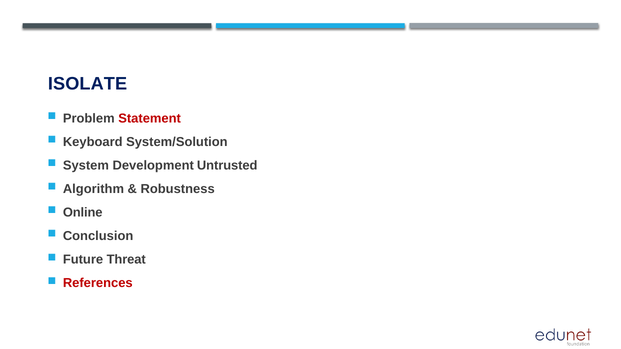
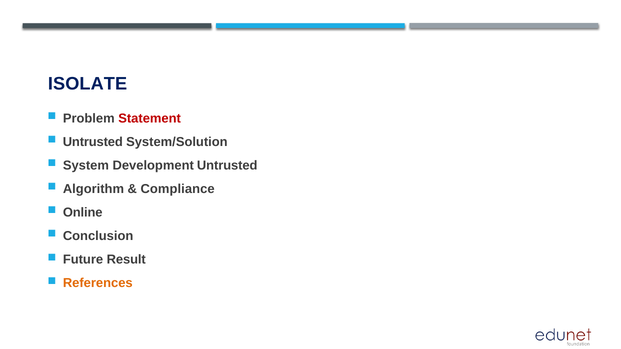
Keyboard: Keyboard -> Untrusted (93, 142)
Robustness: Robustness -> Compliance (178, 189)
Threat: Threat -> Result (126, 260)
References colour: red -> orange (98, 283)
